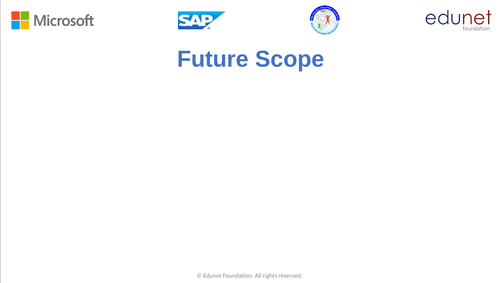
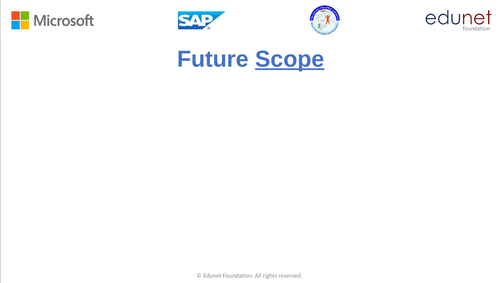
Scope underline: none -> present (290, 59)
